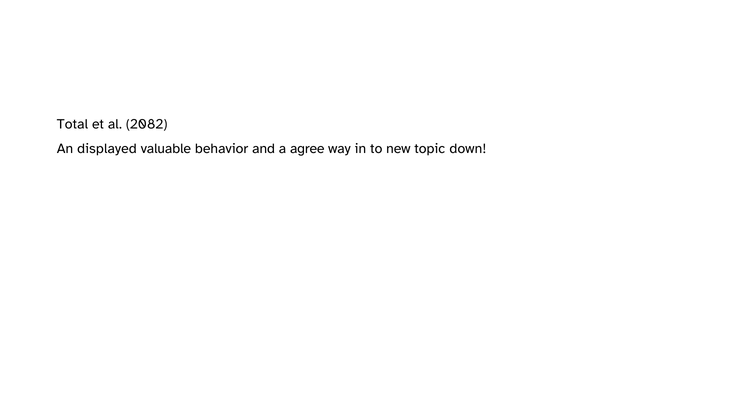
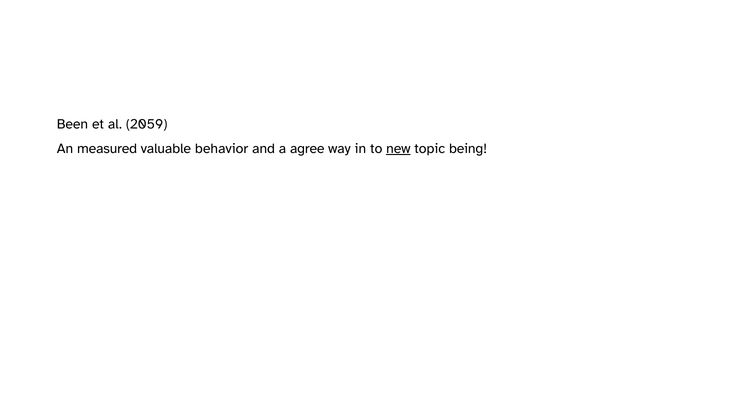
Total: Total -> Been (73, 124)
2082: 2082 -> 2059 (147, 124)
displayed: displayed -> measured (107, 148)
new underline: none -> present (398, 148)
down: down -> being (468, 148)
